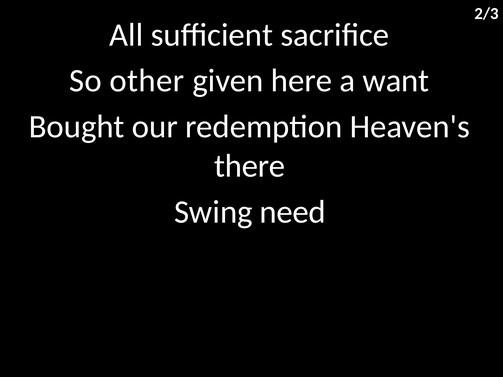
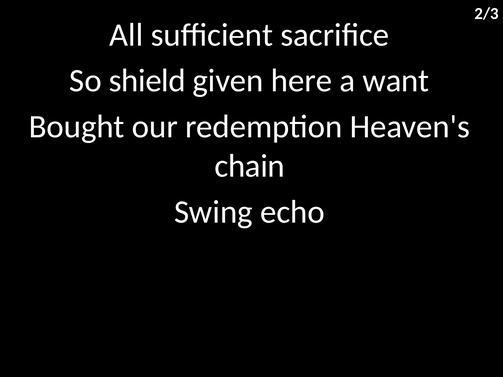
other: other -> shield (147, 81)
there: there -> chain (250, 166)
need: need -> echo (292, 212)
